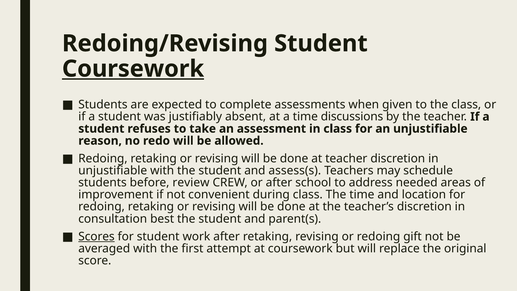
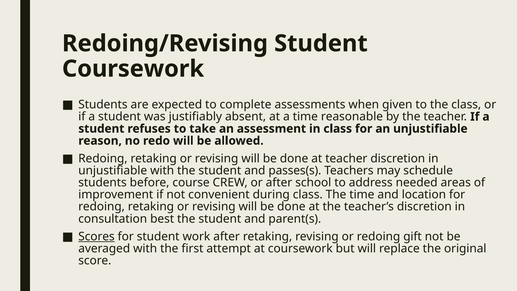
Coursework underline: present -> none (133, 69)
discussions: discussions -> reasonable (352, 117)
assess(s: assess(s -> passes(s (295, 171)
review: review -> course (191, 183)
